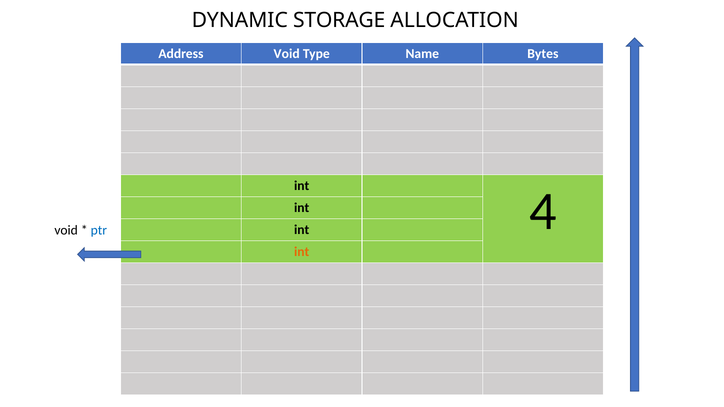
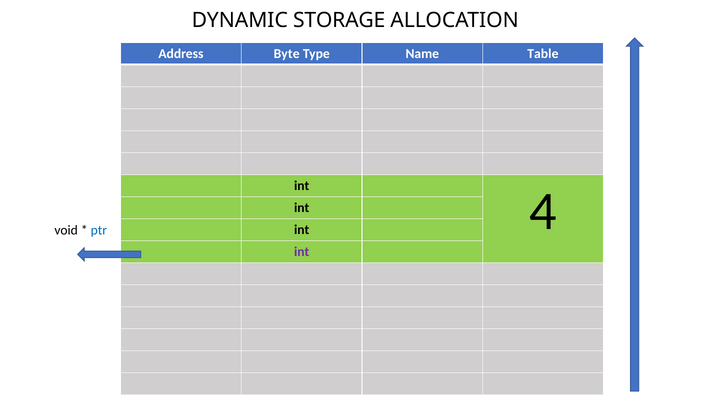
Address Void: Void -> Byte (287, 54)
Bytes: Bytes -> Table (543, 54)
int colour: orange -> purple (302, 252)
